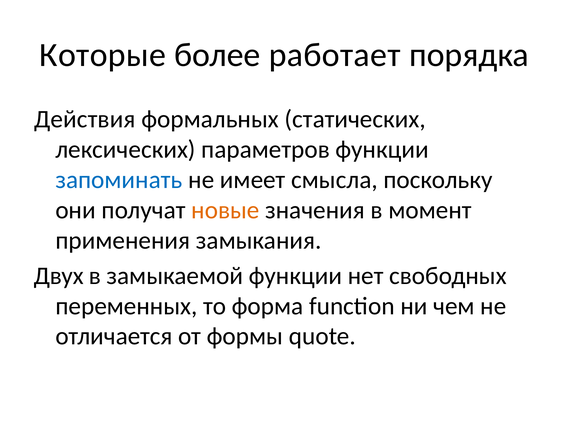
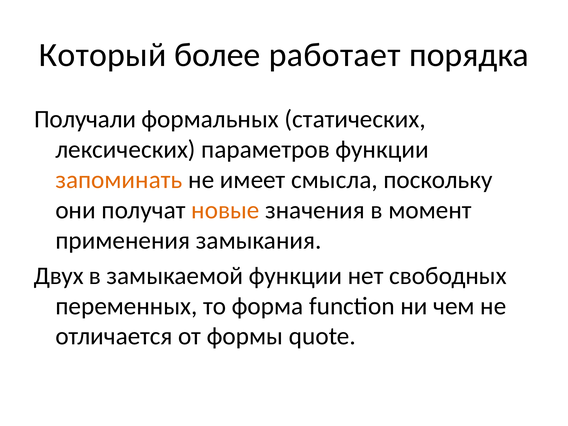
Которые: Которые -> Который (103, 55)
Действия: Действия -> Получали (85, 119)
запоминать colour: blue -> orange (119, 180)
